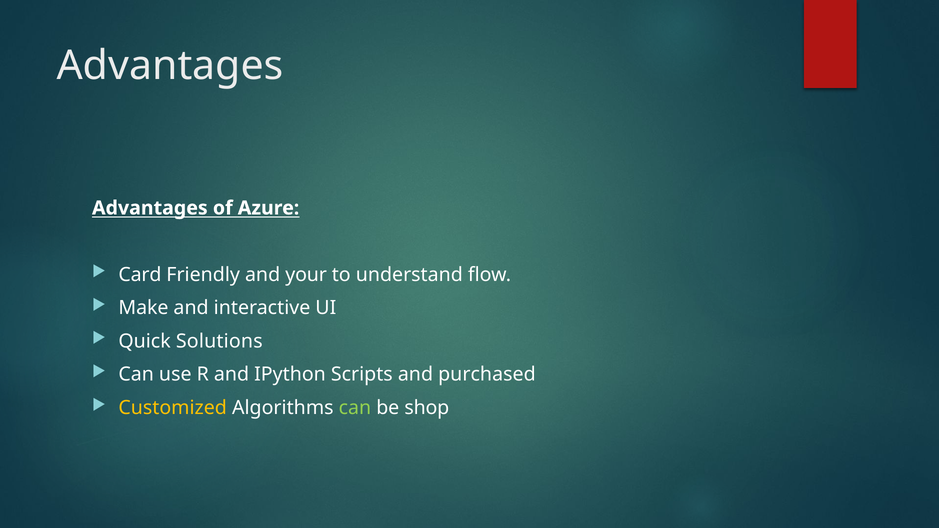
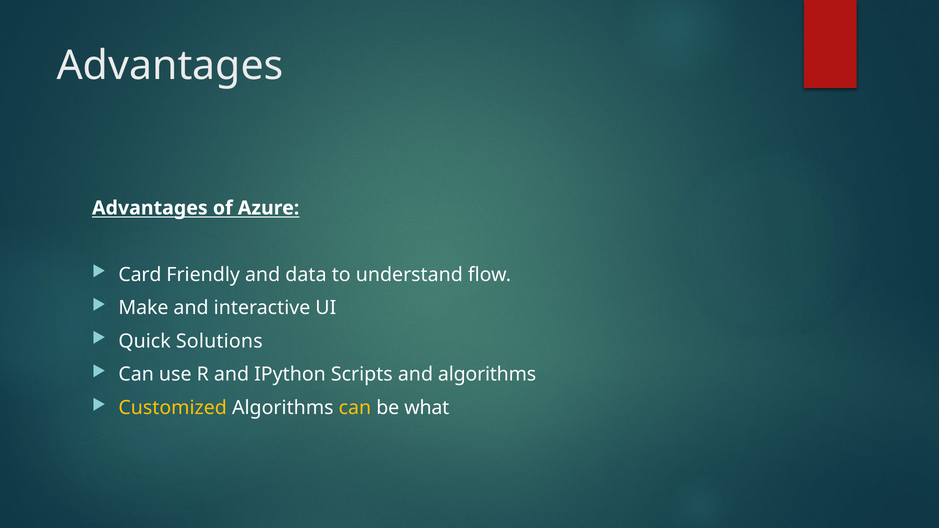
your: your -> data (306, 275)
and purchased: purchased -> algorithms (487, 375)
can colour: light green -> yellow (355, 408)
shop: shop -> what (427, 408)
